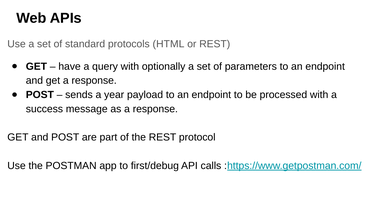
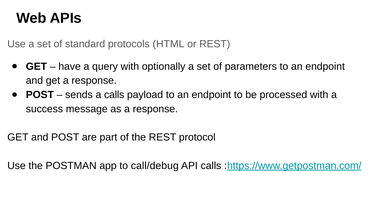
a year: year -> calls (114, 95)
first/debug: first/debug -> call/debug (155, 166)
